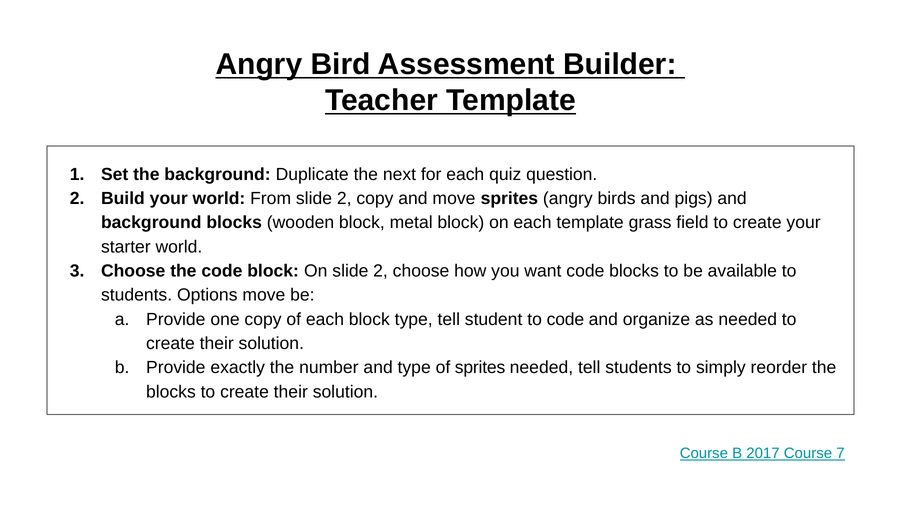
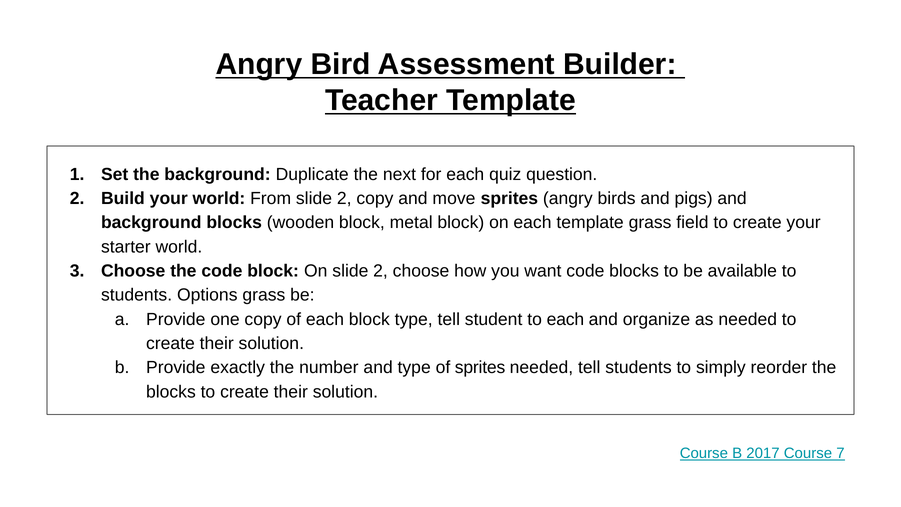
Options move: move -> grass (264, 295)
to code: code -> each (565, 319)
